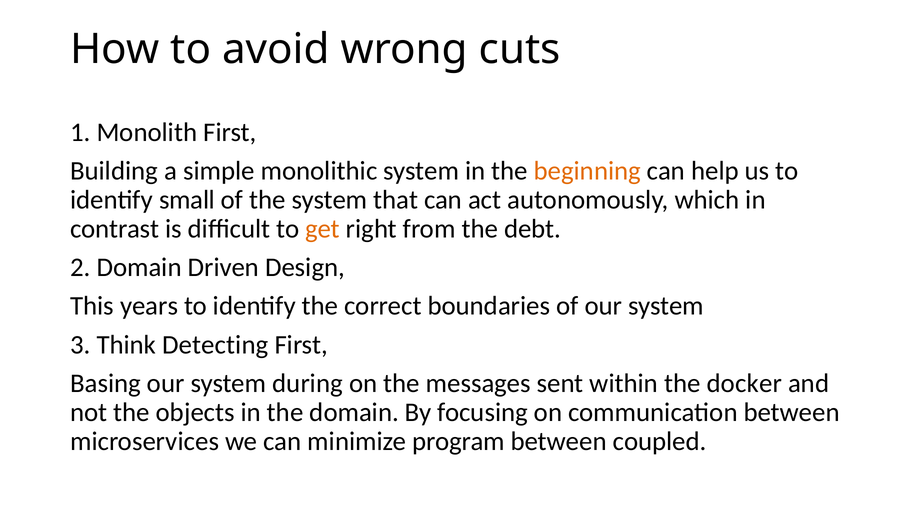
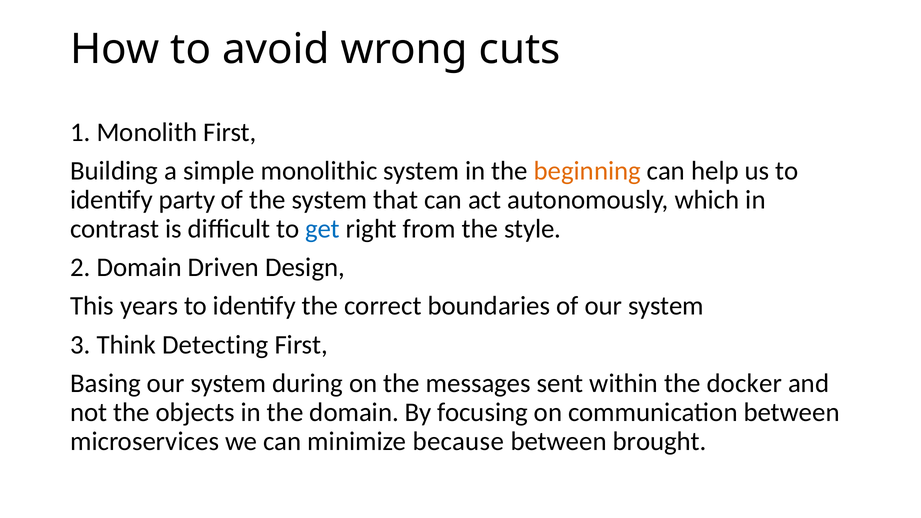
small: small -> party (187, 200)
get colour: orange -> blue (323, 229)
debt: debt -> style (533, 229)
program: program -> because (458, 441)
coupled: coupled -> brought (660, 441)
